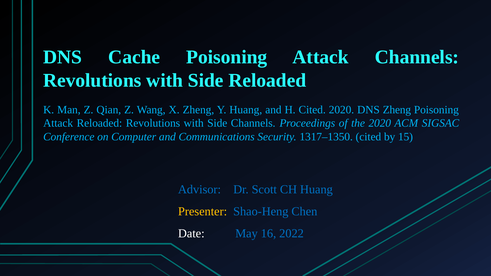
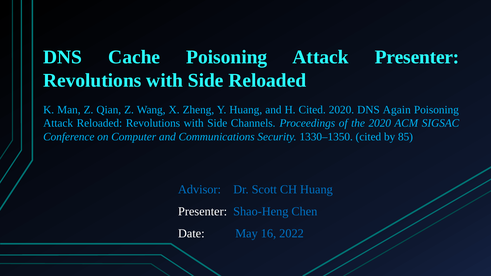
Attack Channels: Channels -> Presenter (417, 57)
DNS Zheng: Zheng -> Again (397, 110)
1317–1350: 1317–1350 -> 1330–1350 (326, 137)
15: 15 -> 85 (405, 137)
Presenter colour: yellow -> white (203, 212)
